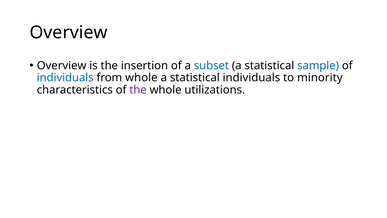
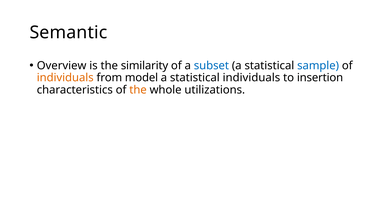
Overview: Overview -> Semantic (68, 33)
insertion: insertion -> similarity (145, 65)
individuals colour: blue -> orange (65, 78)
from whole: whole -> model (141, 78)
minority: minority -> insertion (320, 78)
the colour: purple -> orange (138, 90)
